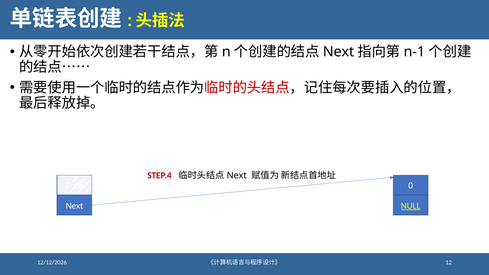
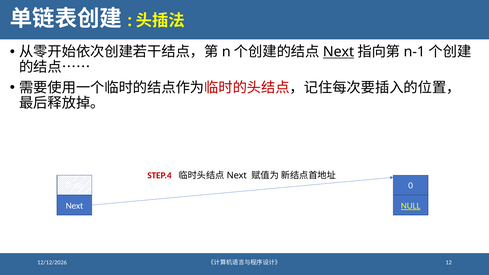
Next underline: none -> present (339, 52)
